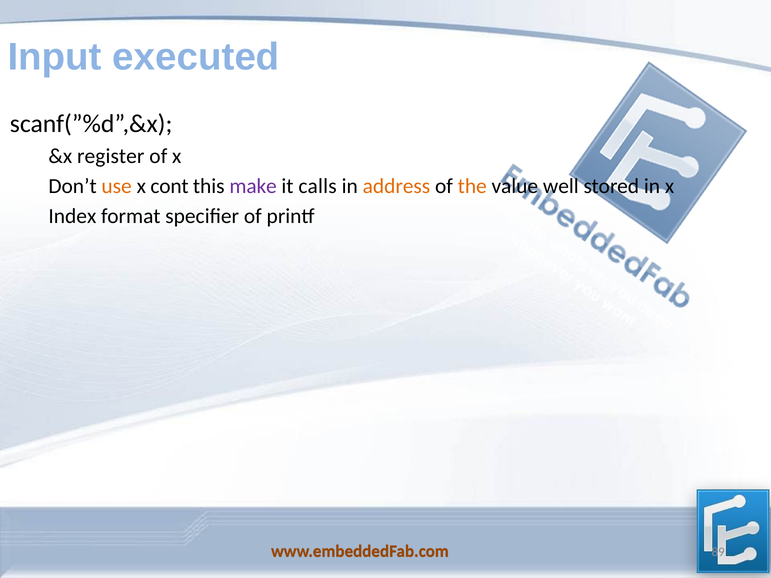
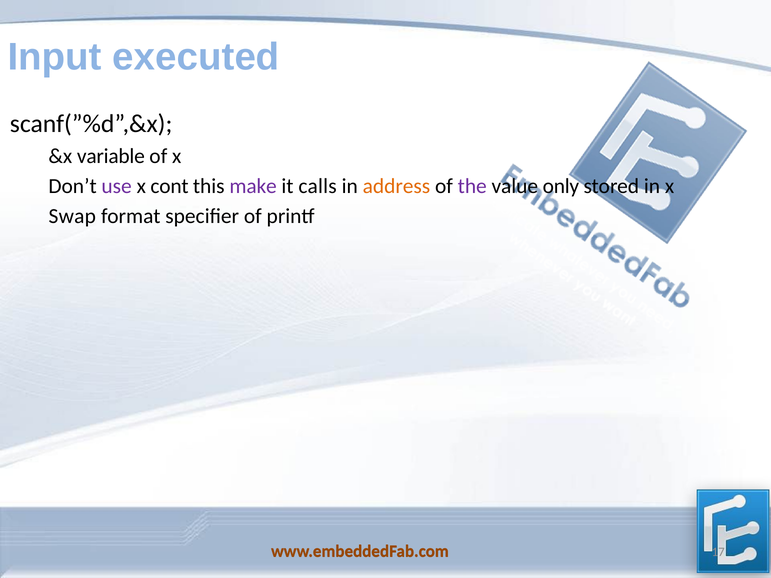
register: register -> variable (111, 156)
use colour: orange -> purple (117, 186)
the colour: orange -> purple (472, 186)
well: well -> only (561, 186)
Index: Index -> Swap (72, 216)
89: 89 -> 17 (718, 552)
